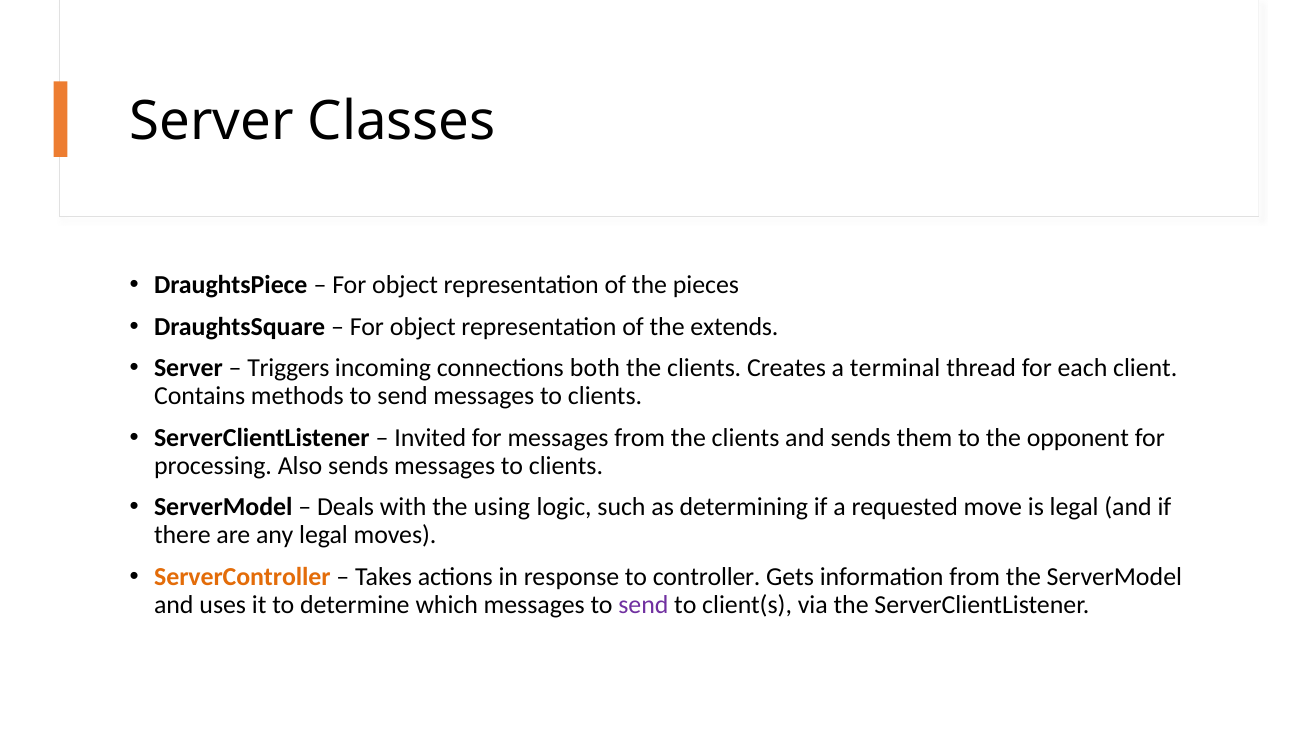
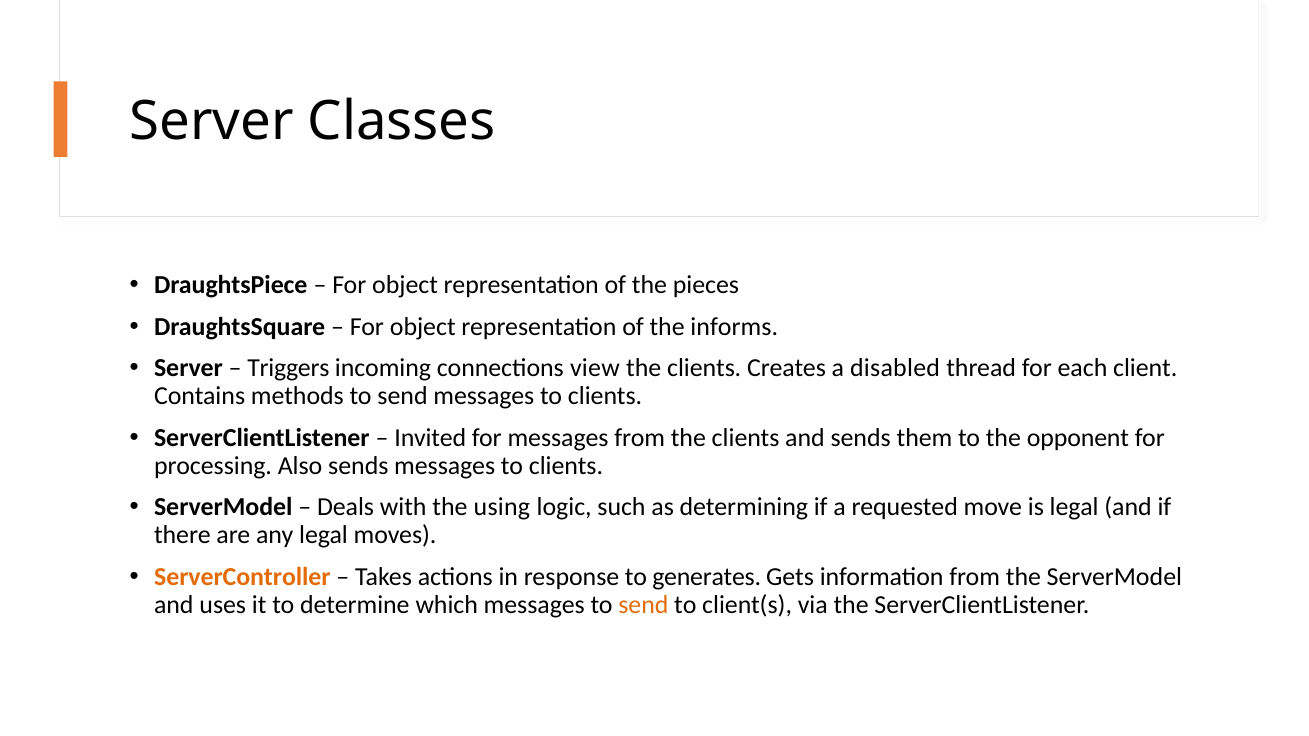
extends: extends -> informs (734, 327)
both: both -> view (595, 368)
terminal: terminal -> disabled (895, 368)
controller: controller -> generates (707, 577)
send colour: purple -> orange (643, 605)
